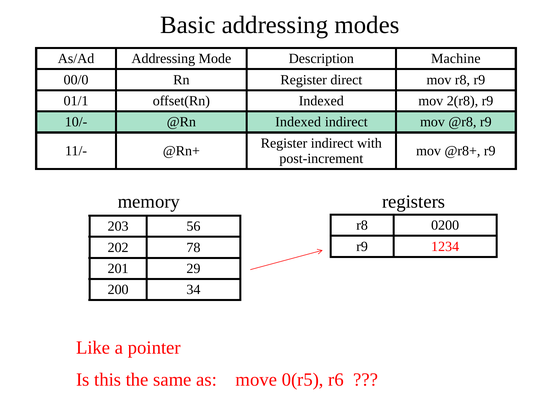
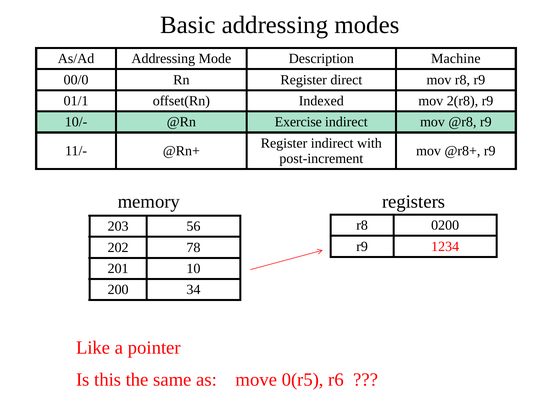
@Rn Indexed: Indexed -> Exercise (298, 122)
29: 29 -> 10 (193, 269)
